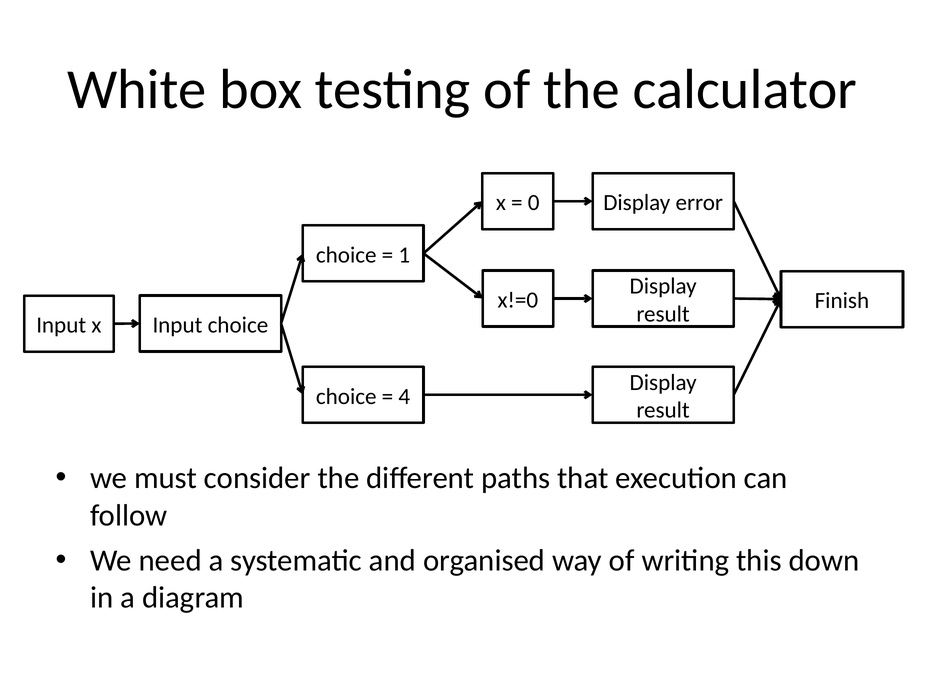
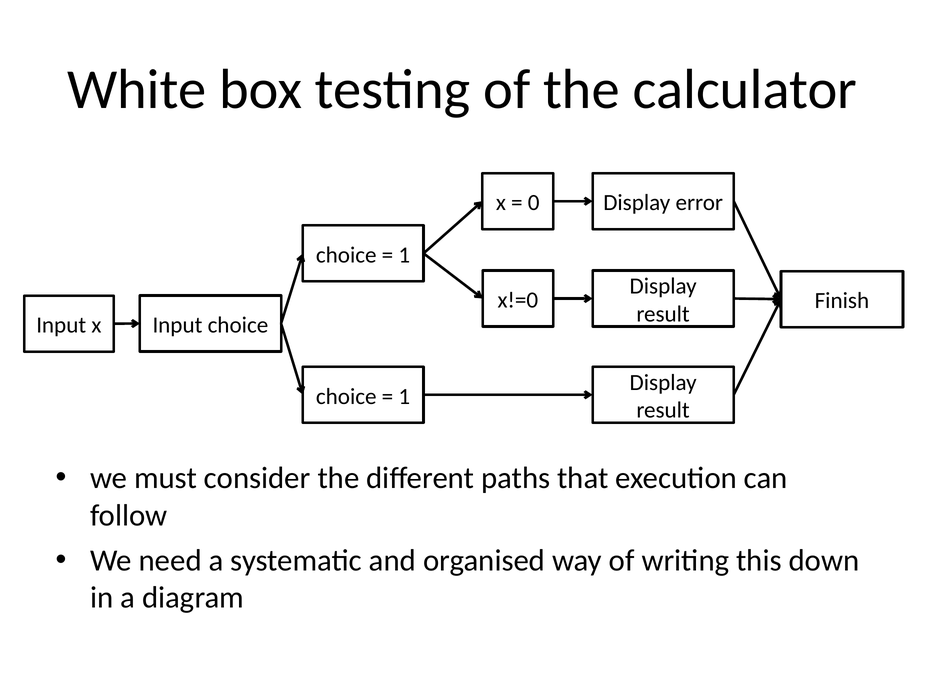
4: 4 -> 1 (404, 396)
